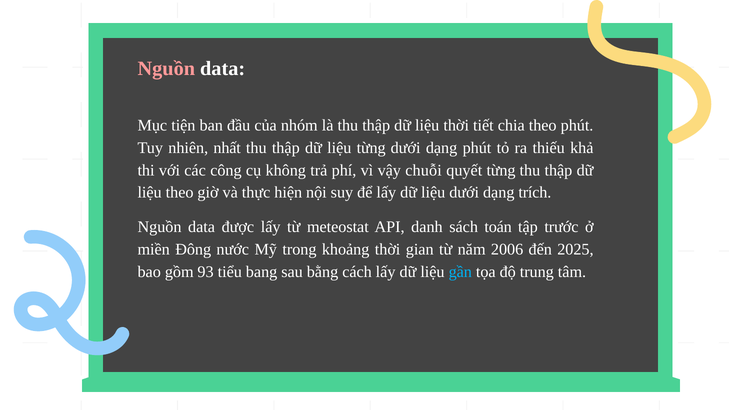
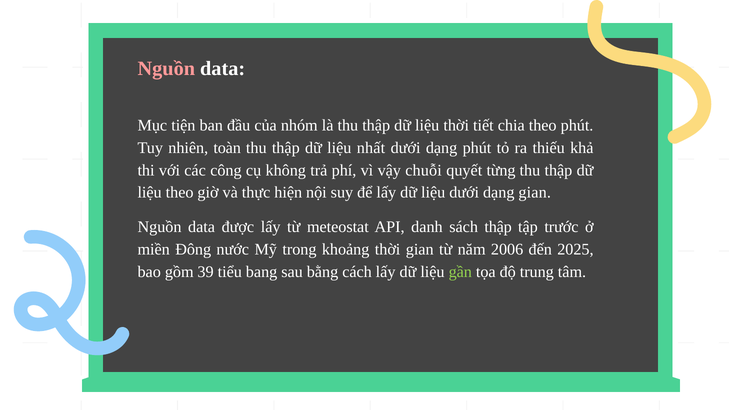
nhất: nhất -> toàn (227, 148)
liệu từng: từng -> nhất (371, 148)
dạng trích: trích -> gian (535, 193)
sách toán: toán -> thập (498, 227)
93: 93 -> 39 (206, 272)
gần colour: light blue -> light green (460, 272)
